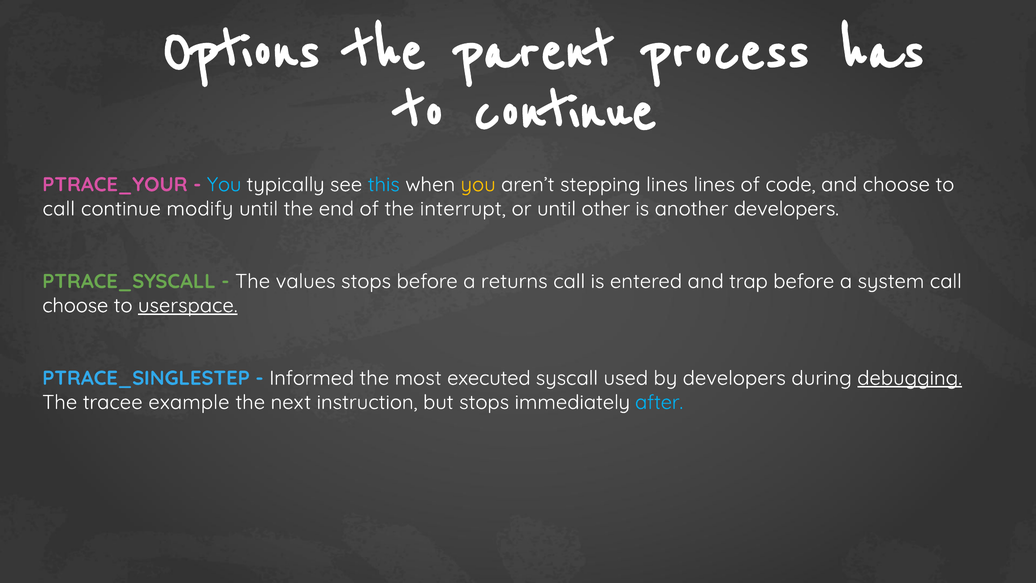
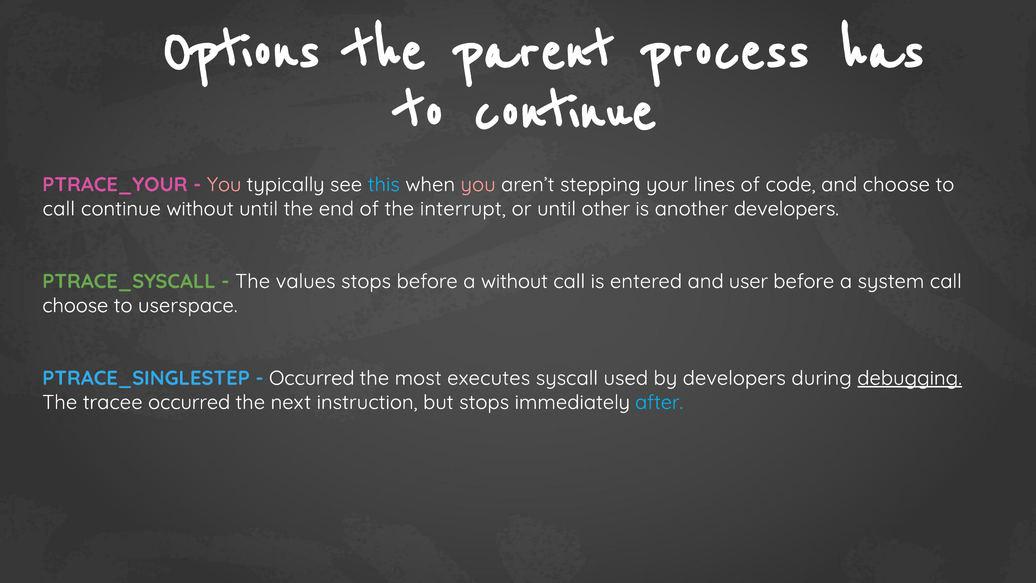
You colour: light blue -> pink (224, 185)
you colour: yellow -> pink (478, 185)
stepping lines: lines -> your (667, 185)
continue modify: modify -> without (200, 209)
a returns: returns -> without (514, 281)
trap: trap -> user (748, 281)
userspace underline: present -> none (188, 305)
Informed: Informed -> Occurred (312, 378)
executed: executed -> executes (489, 378)
tracee example: example -> occurred (189, 402)
